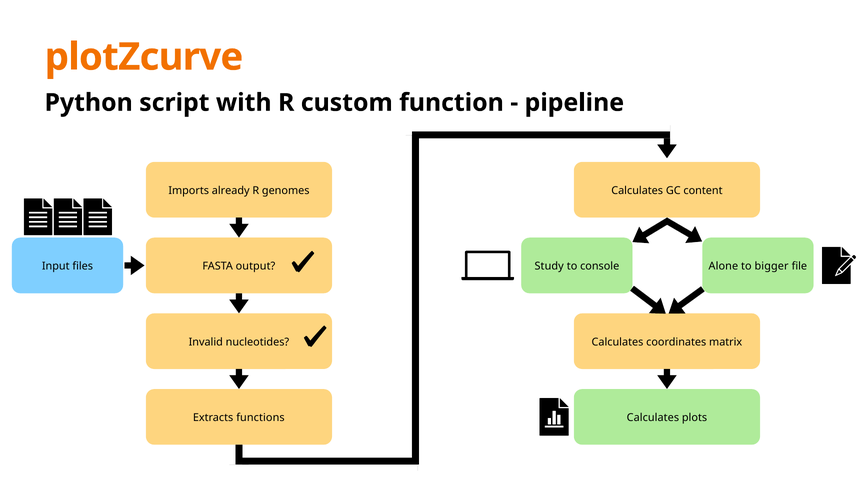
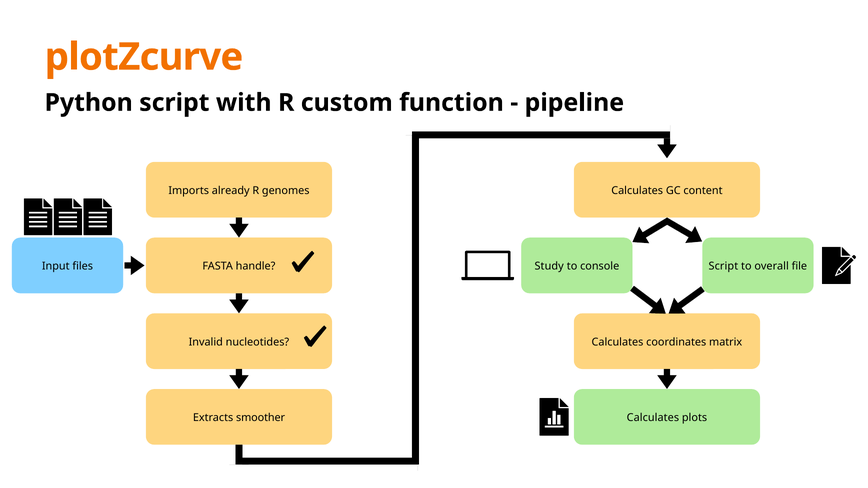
output: output -> handle (256, 266)
console Alone: Alone -> Script (723, 266)
bigger: bigger -> overall (772, 266)
functions: functions -> smoother (261, 418)
